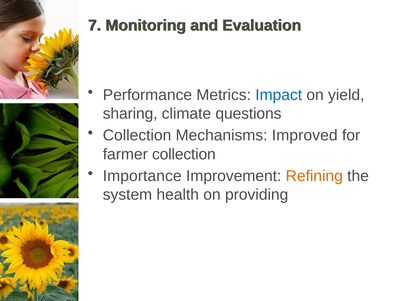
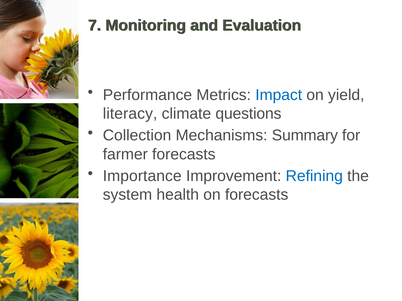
sharing: sharing -> literacy (130, 114)
Improved: Improved -> Summary (305, 136)
farmer collection: collection -> forecasts (184, 154)
Refining colour: orange -> blue (314, 176)
on providing: providing -> forecasts (257, 195)
